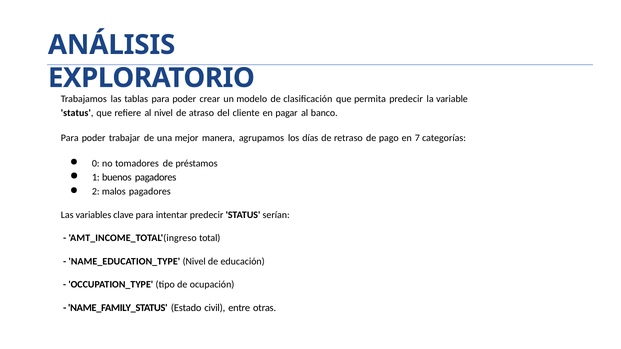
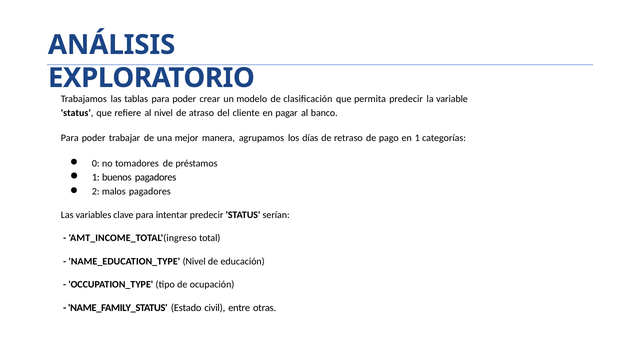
en 7: 7 -> 1 (417, 138)
